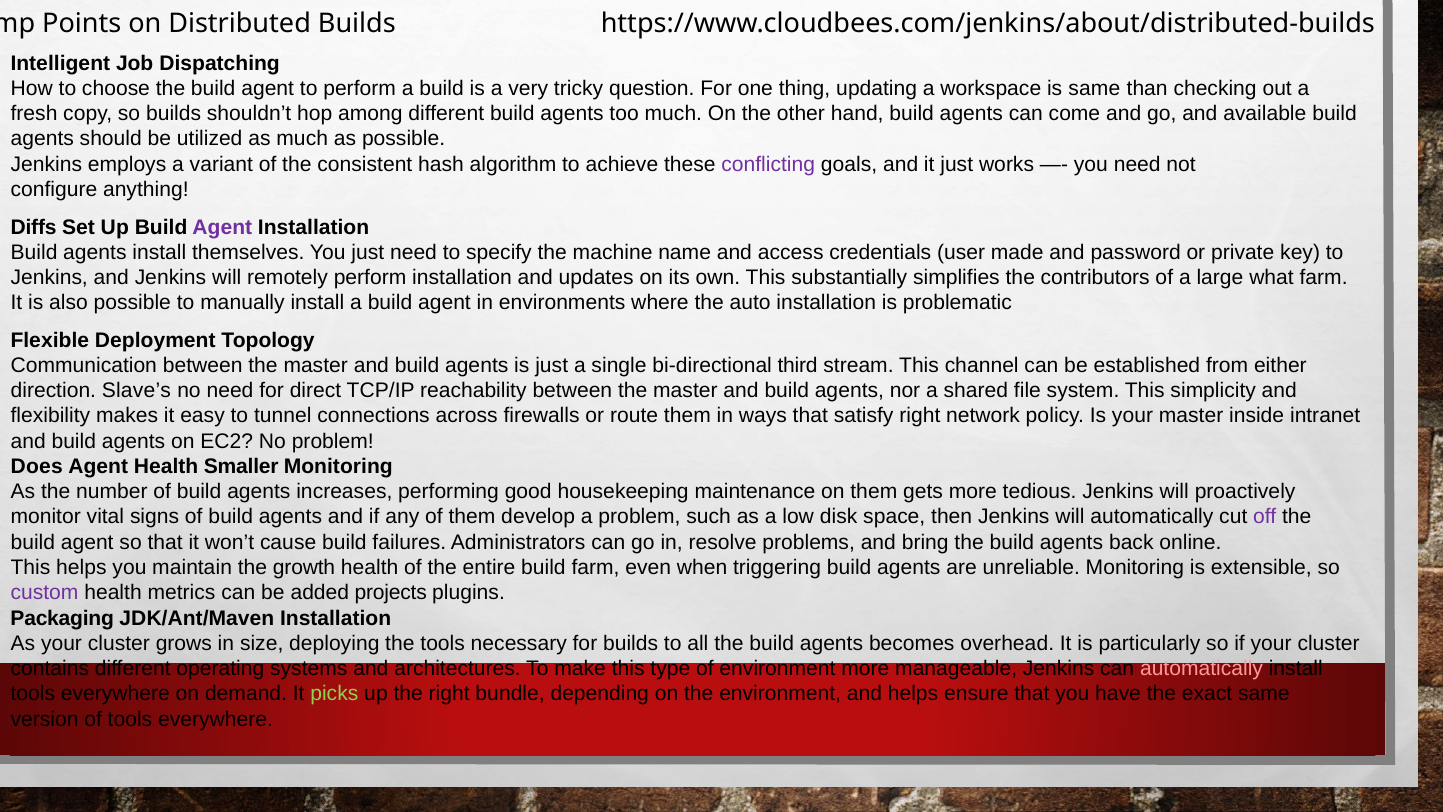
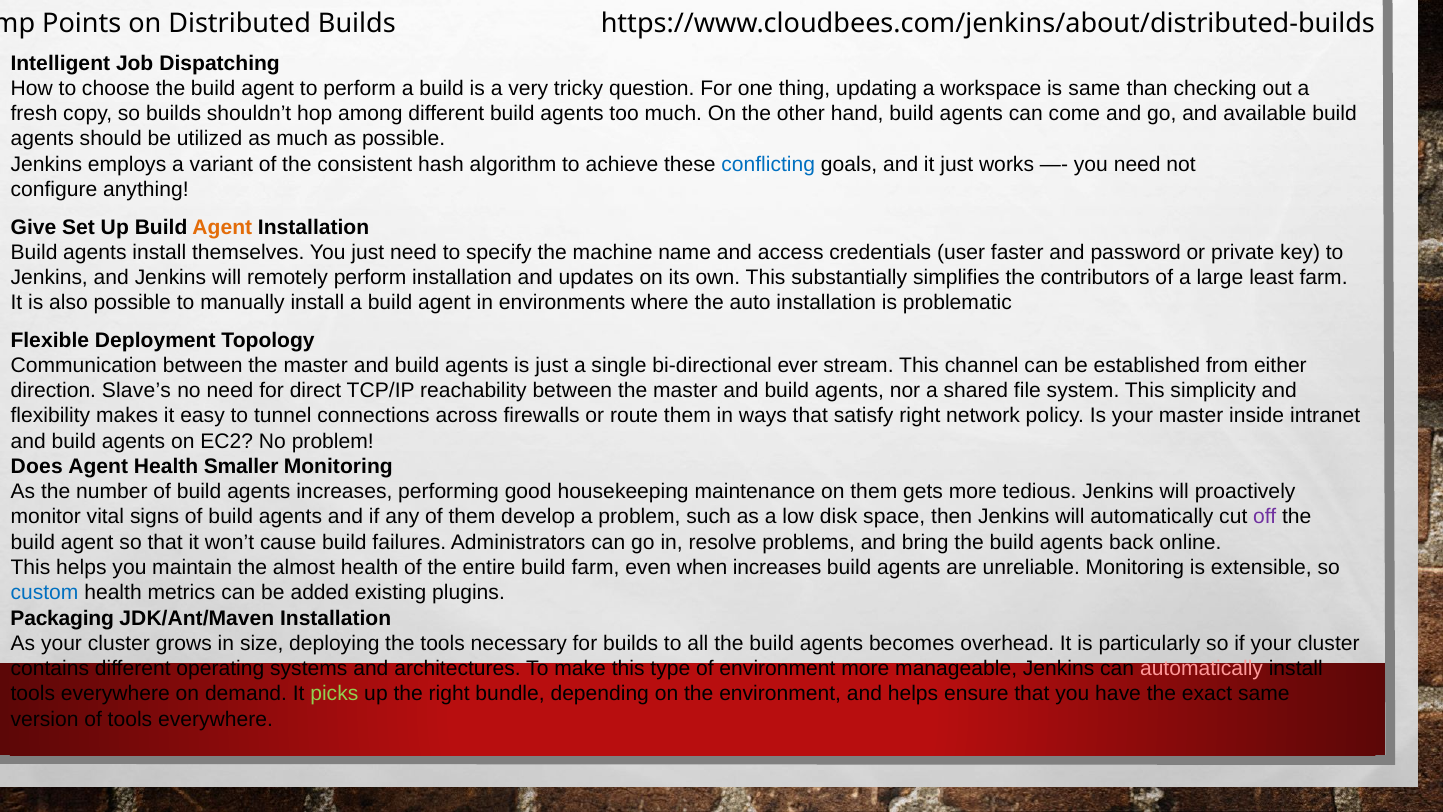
conflicting colour: purple -> blue (768, 164)
Diffs: Diffs -> Give (33, 227)
Agent colour: purple -> orange (222, 227)
made: made -> faster (1017, 252)
what: what -> least (1271, 278)
third: third -> ever (798, 365)
growth: growth -> almost (304, 567)
when triggering: triggering -> increases (777, 567)
custom colour: purple -> blue (45, 593)
projects: projects -> existing (391, 593)
